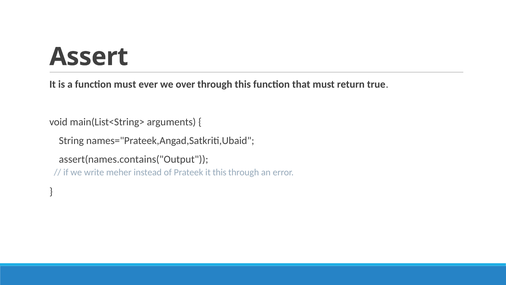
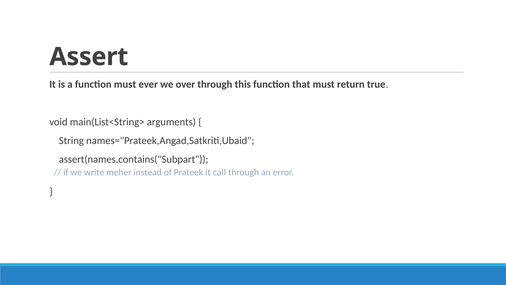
assert(names.contains("Output: assert(names.contains("Output -> assert(names.contains("Subpart (134, 159)
it this: this -> call (219, 172)
